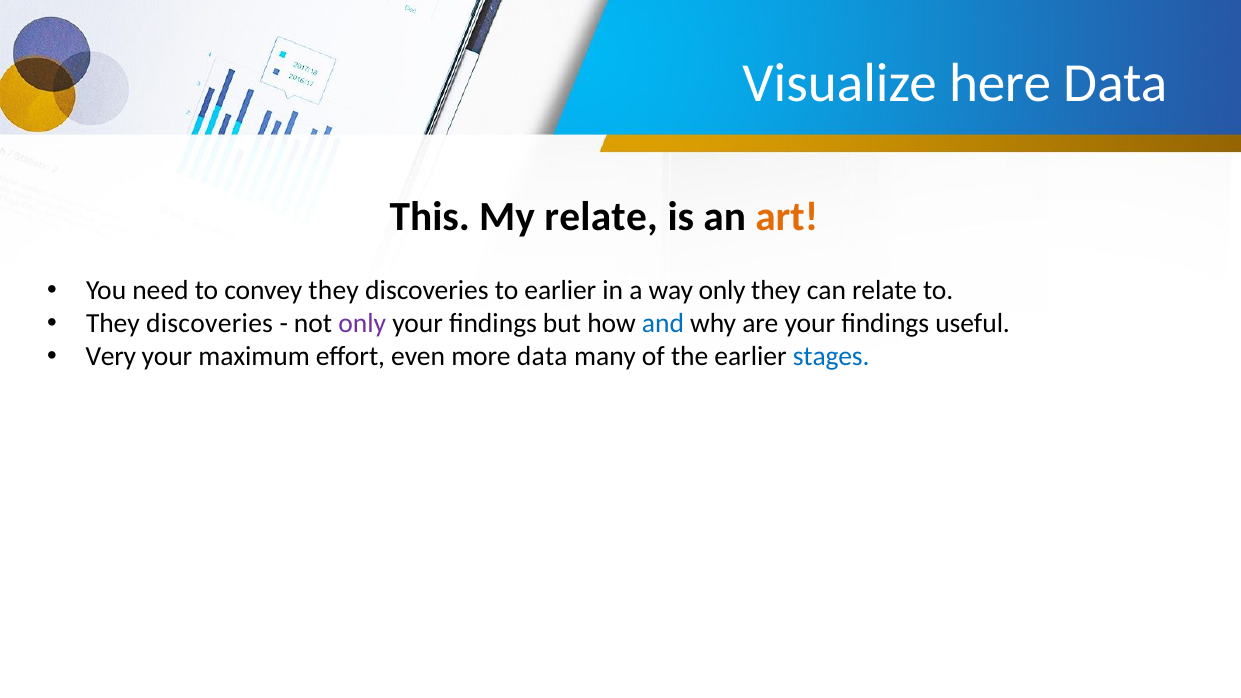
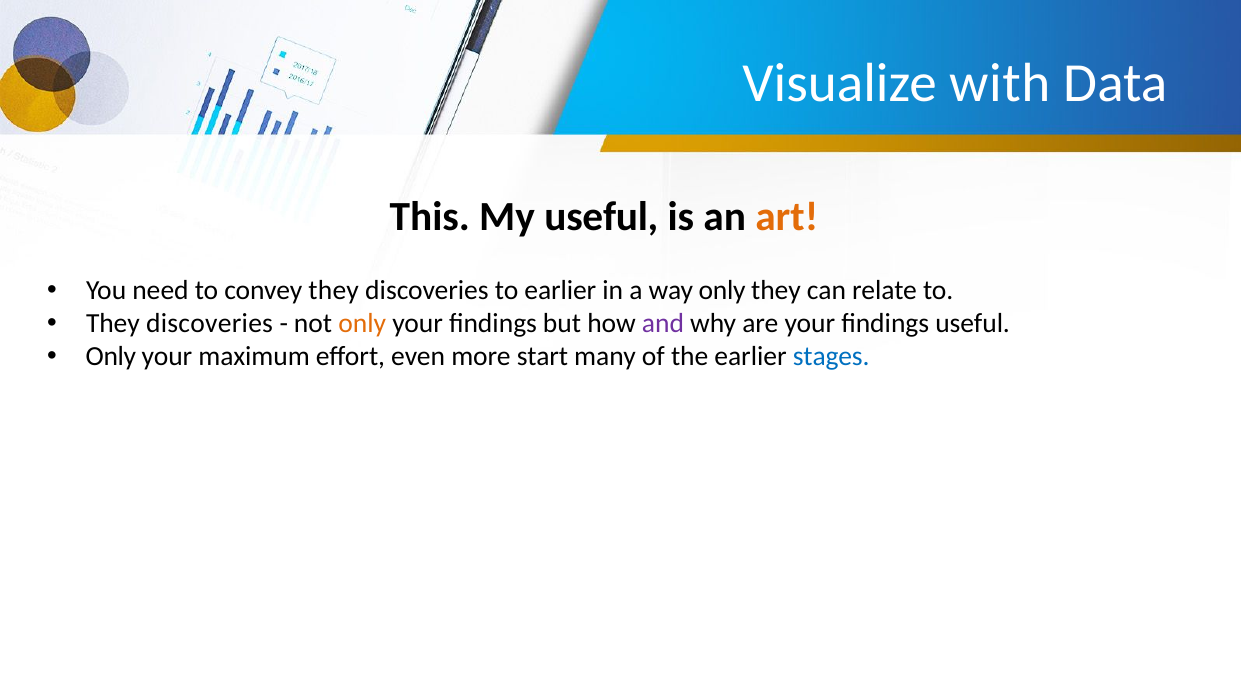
here: here -> with (1000, 83)
My relate: relate -> useful (601, 217)
only colour: purple -> orange (362, 324)
and colour: blue -> purple (663, 324)
Very: Very -> Only (111, 357)
more data: data -> start (542, 357)
